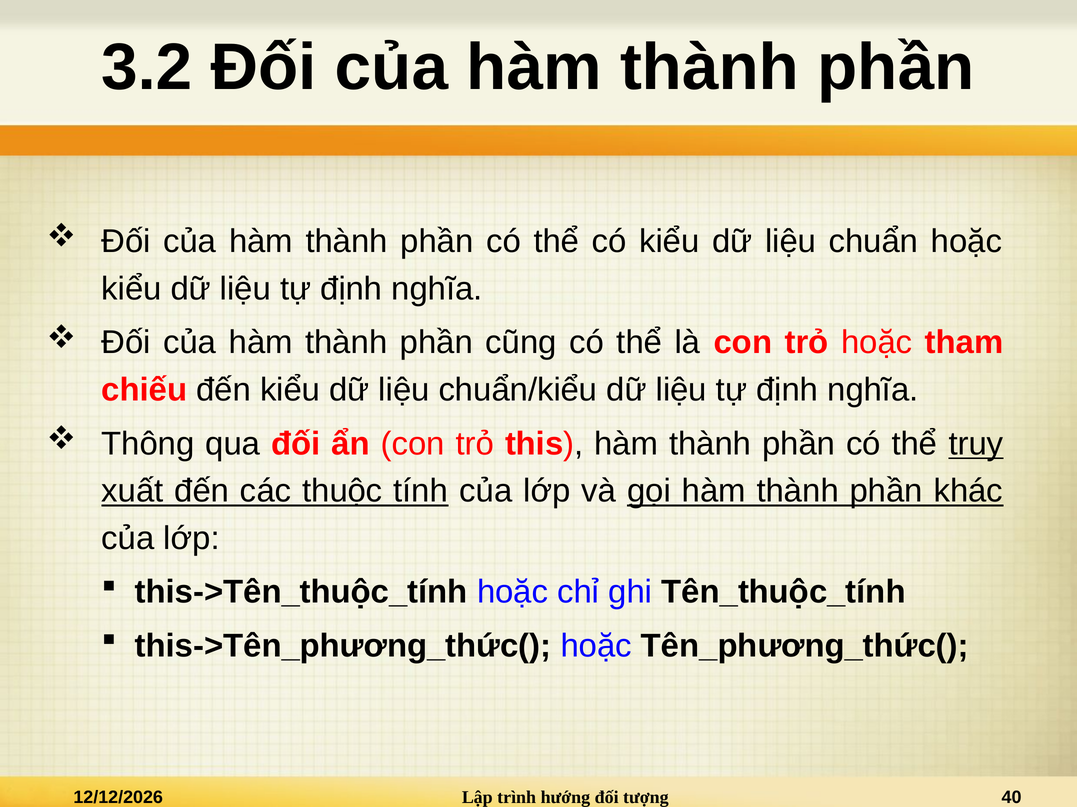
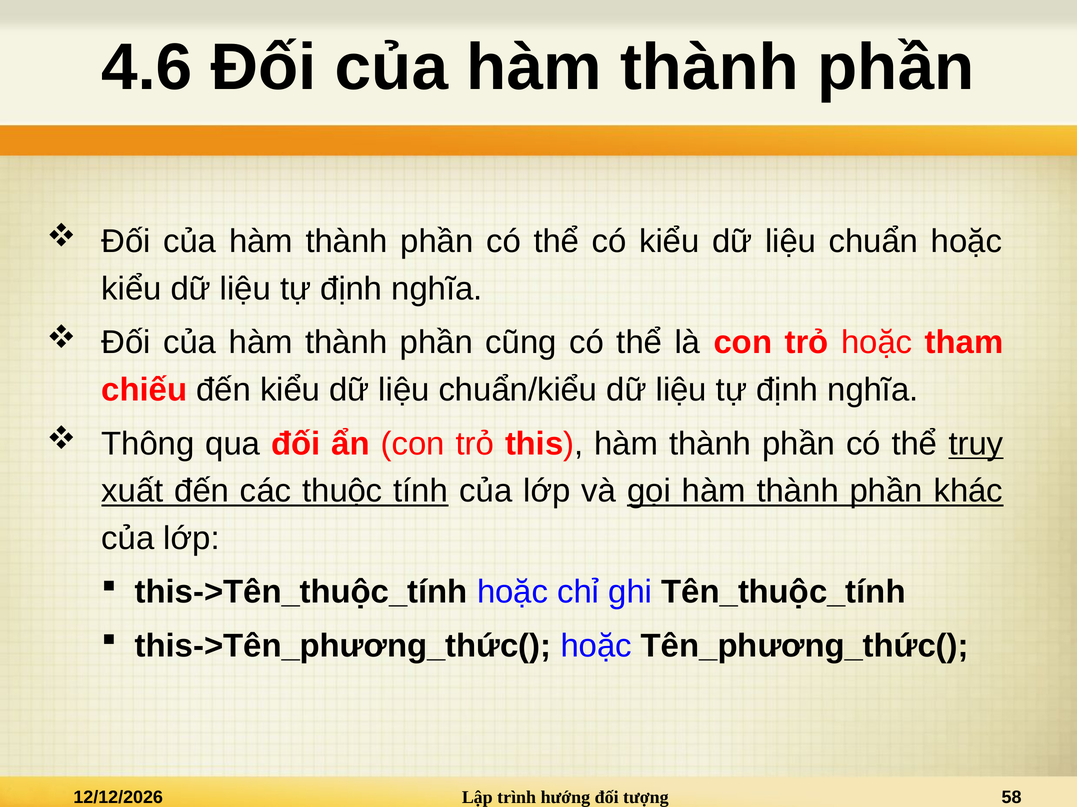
3.2: 3.2 -> 4.6 (147, 67)
40: 40 -> 58 (1012, 798)
